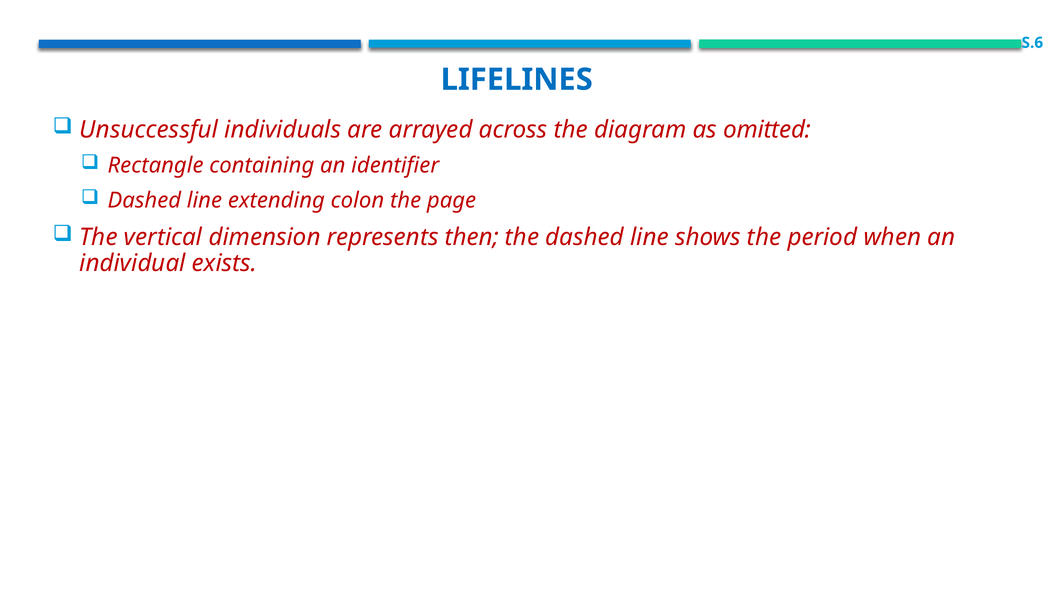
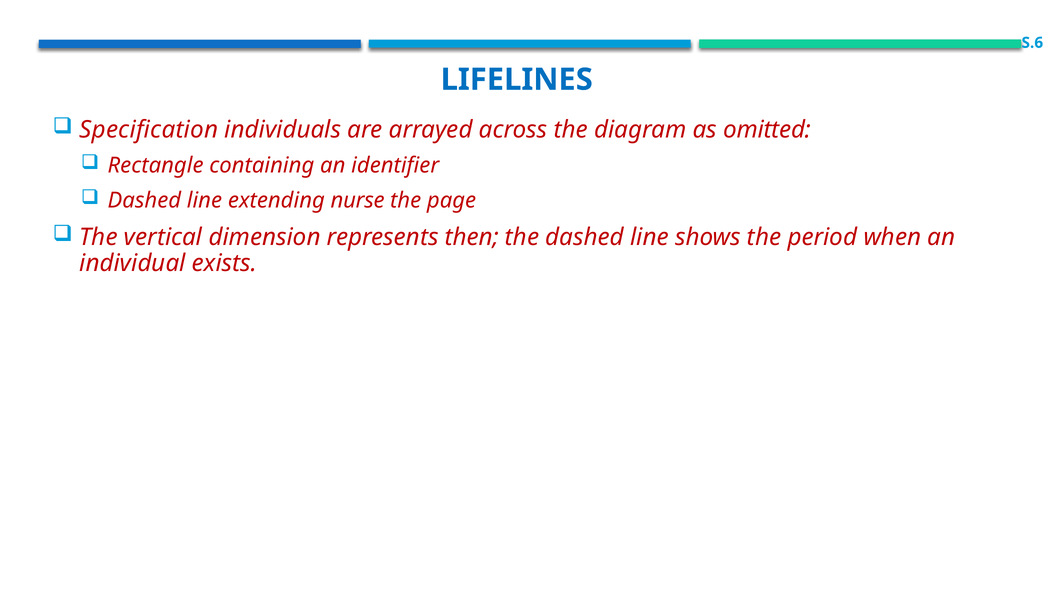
Unsuccessful: Unsuccessful -> Specification (149, 130)
colon: colon -> nurse (358, 201)
